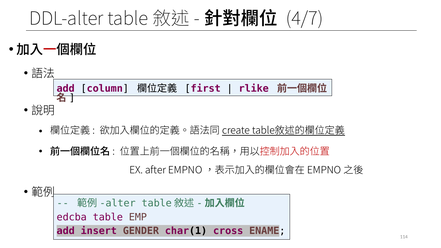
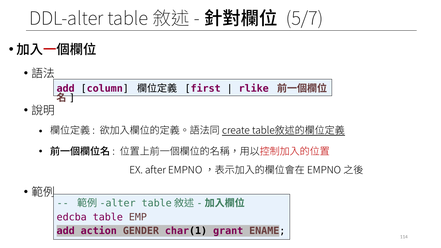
4/7: 4/7 -> 5/7 (305, 19)
insert: insert -> action (99, 231)
cross: cross -> grant (228, 231)
